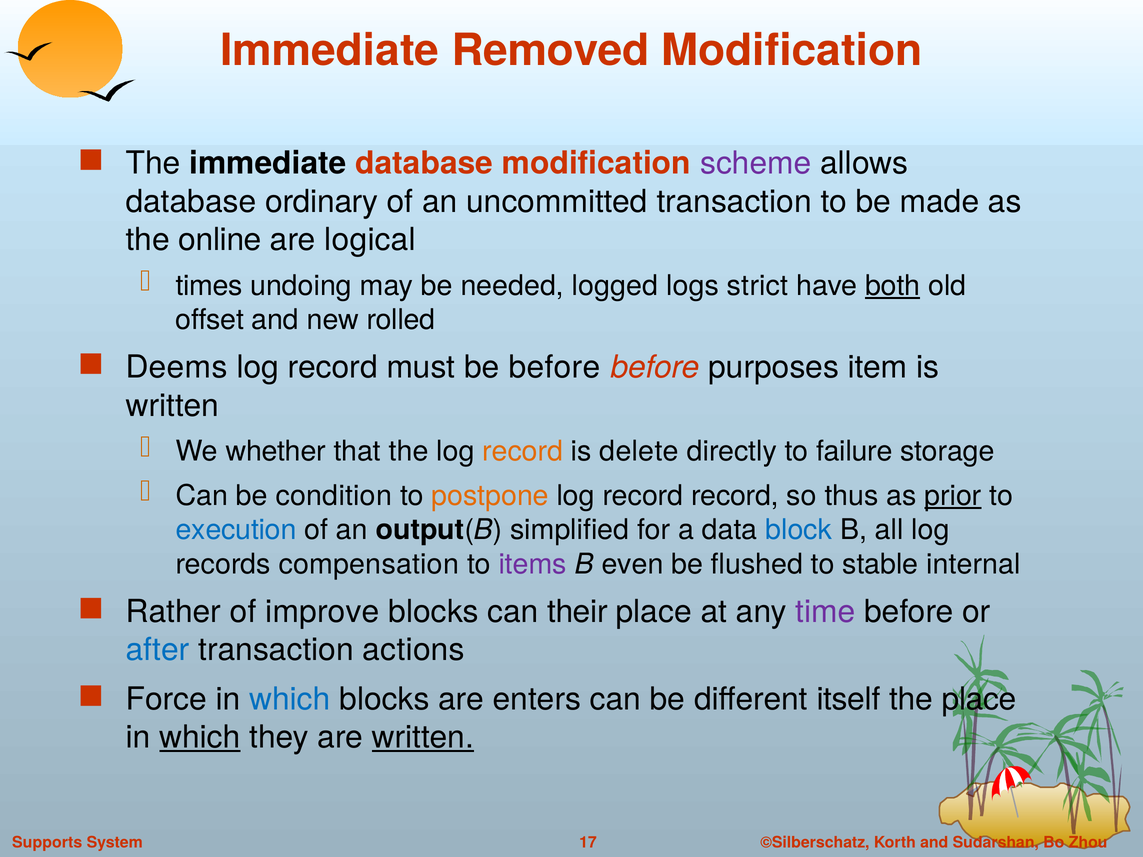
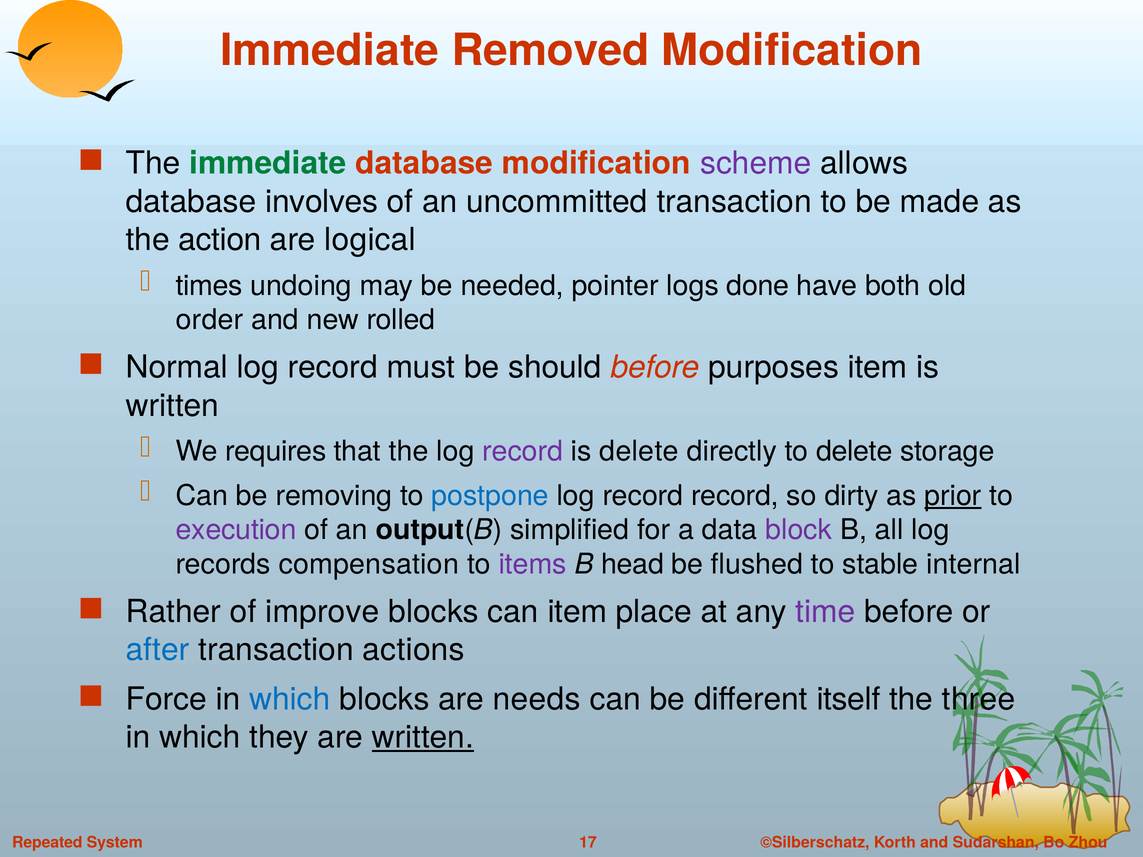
immediate colour: black -> green (268, 164)
ordinary: ordinary -> involves (322, 202)
online: online -> action (220, 240)
logged: logged -> pointer (615, 286)
strict: strict -> done (758, 286)
both underline: present -> none (893, 286)
offset: offset -> order (209, 320)
Deems: Deems -> Normal (177, 368)
be before: before -> should (555, 368)
whether: whether -> requires (276, 452)
record colour: orange -> purple (523, 452)
to failure: failure -> delete (854, 452)
condition: condition -> removing (334, 496)
postpone colour: orange -> blue (490, 496)
thus: thus -> dirty (851, 496)
execution colour: blue -> purple (236, 530)
block colour: blue -> purple (799, 530)
even: even -> head (633, 565)
can their: their -> item (577, 612)
enters: enters -> needs (537, 699)
the place: place -> three (979, 699)
which underline: present -> none (200, 738)
Supports: Supports -> Repeated (47, 843)
